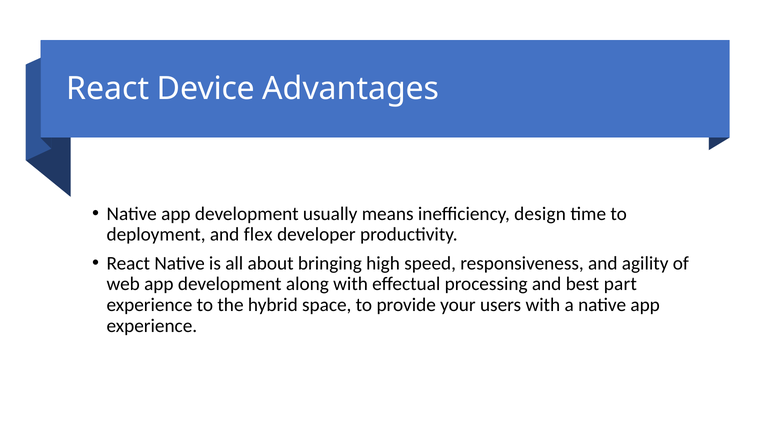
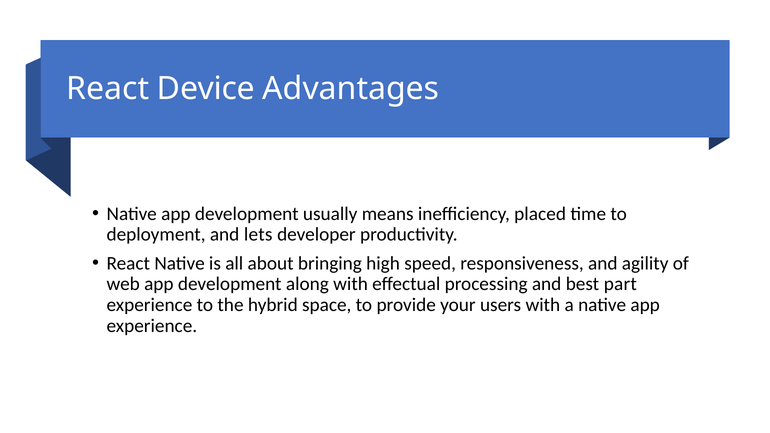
design: design -> placed (540, 214)
flex: flex -> lets (258, 235)
